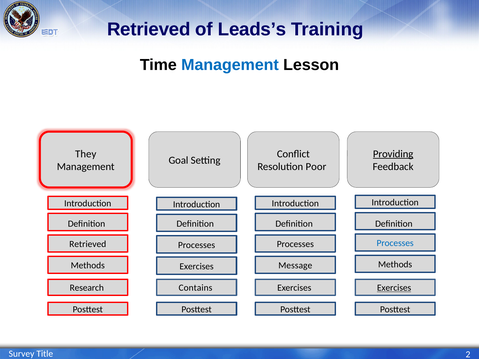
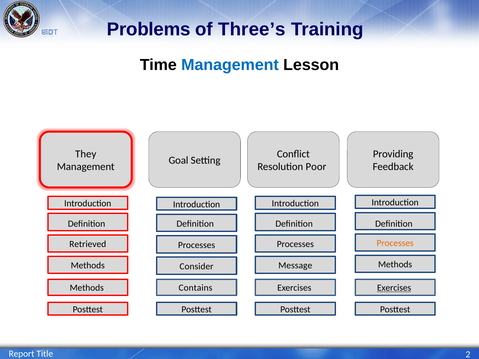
Retrieved: Retrieved -> Problems (149, 29)
Leads’s: Leads’s -> Three’s (252, 29)
Providing underline: present -> none (393, 154)
Processes colour: blue -> orange (395, 243)
Exercises: Exercises -> Consider (197, 267)
Research: Research -> Methods (87, 288)
Survey: Survey -> Report (22, 354)
